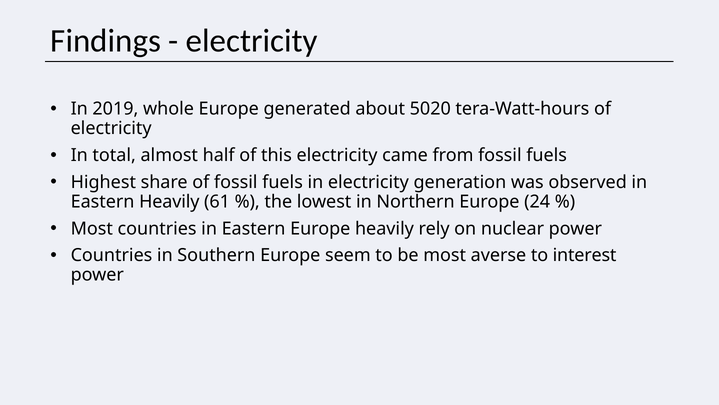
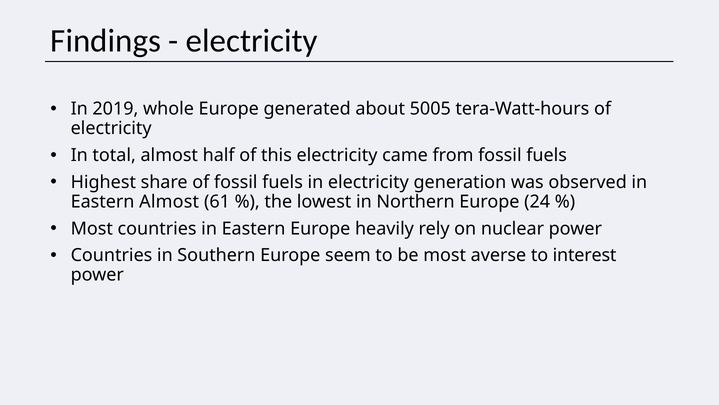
5020: 5020 -> 5005 (430, 109)
Eastern Heavily: Heavily -> Almost (169, 201)
